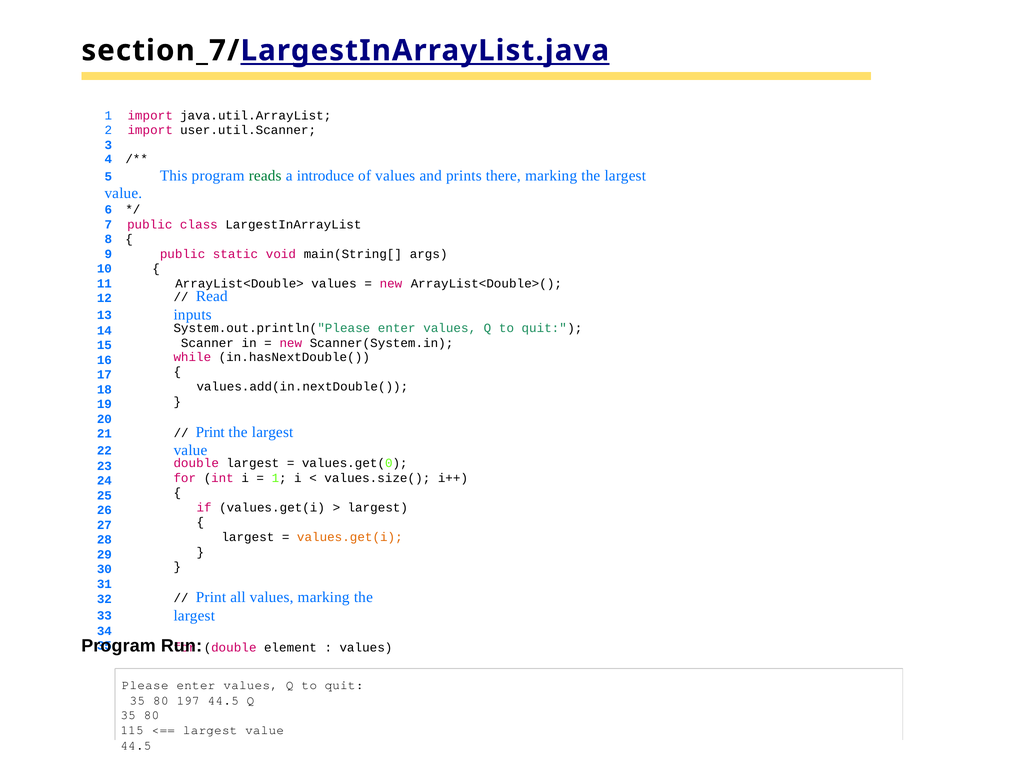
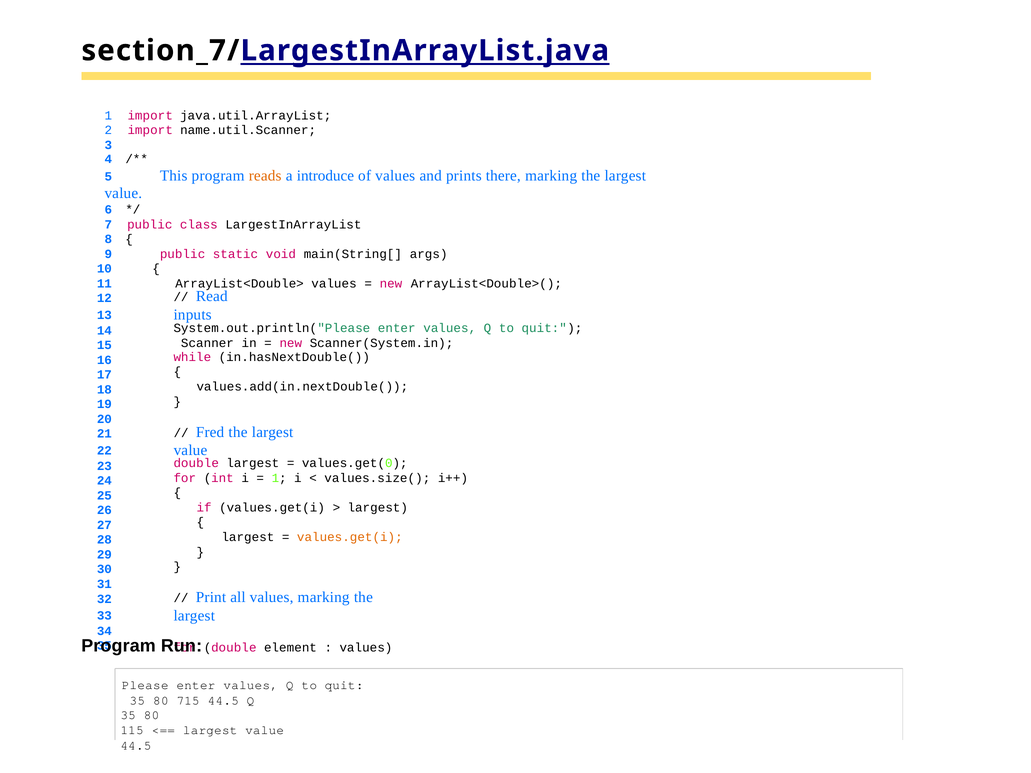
user.util.Scanner: user.util.Scanner -> name.util.Scanner (248, 130)
reads colour: green -> orange (265, 176)
Print: Print -> Fred (210, 432)
197: 197 -> 715 (188, 701)
